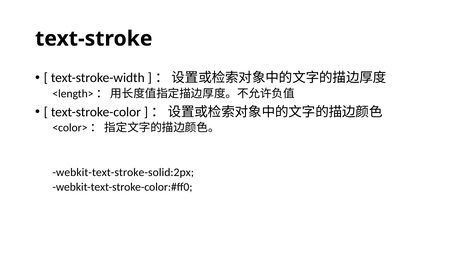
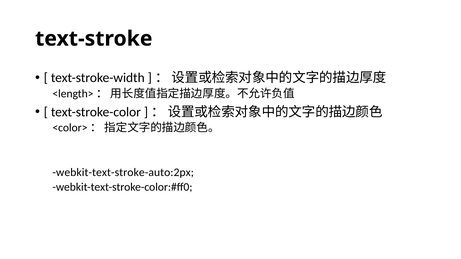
webkit-text-stroke-solid:2px: webkit-text-stroke-solid:2px -> webkit-text-stroke-auto:2px (123, 173)
